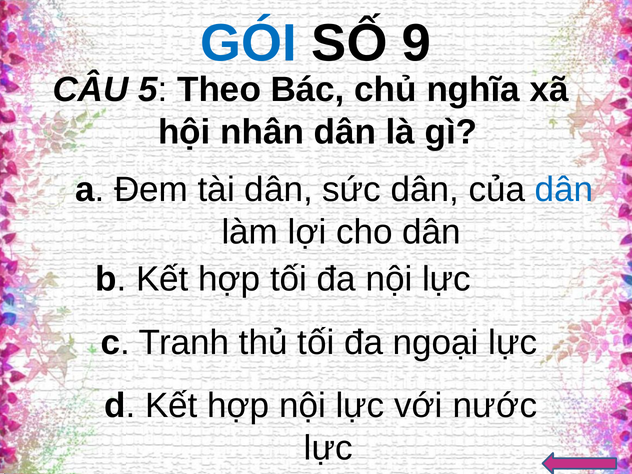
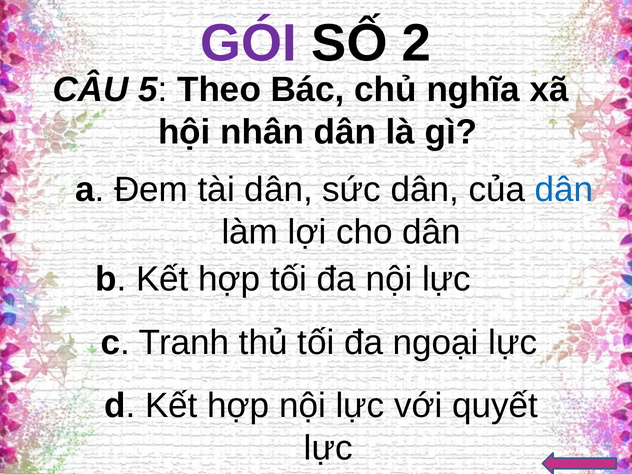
GÓI colour: blue -> purple (249, 43)
9: 9 -> 2 (417, 43)
nước: nước -> quyết (495, 406)
